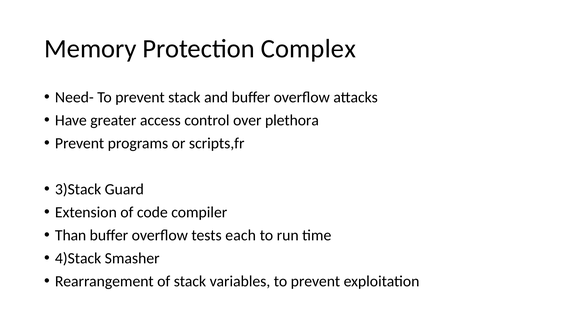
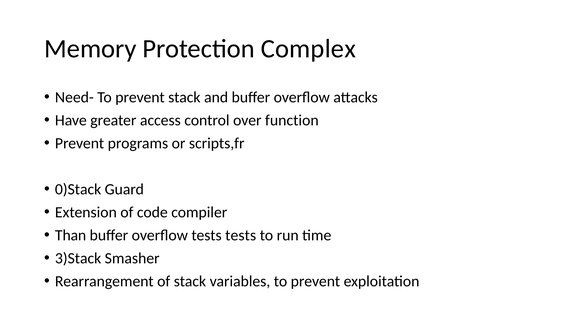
plethora: plethora -> function (292, 120)
3)Stack: 3)Stack -> 0)Stack (78, 189)
tests each: each -> tests (241, 235)
4)Stack: 4)Stack -> 3)Stack (78, 258)
